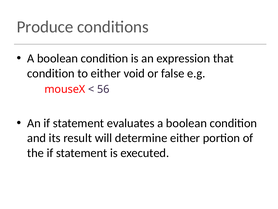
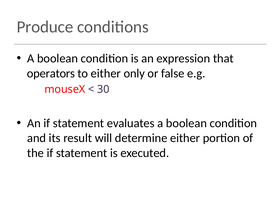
condition: condition -> operators (51, 73)
void: void -> only (134, 73)
56: 56 -> 30 (103, 89)
